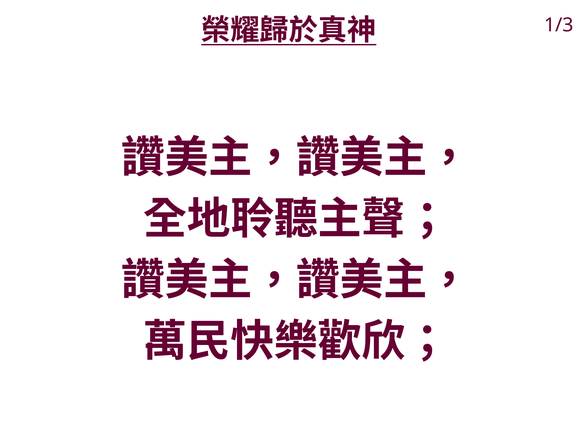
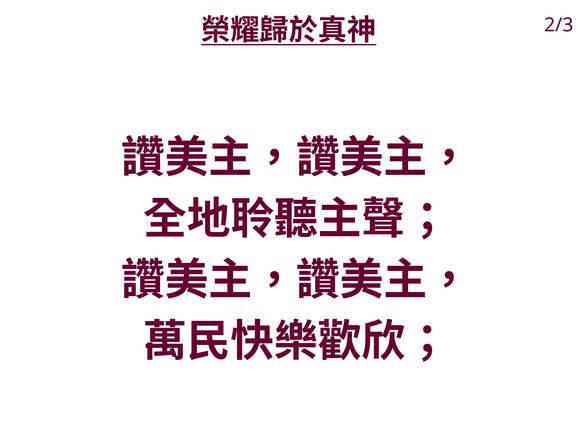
1/3: 1/3 -> 2/3 (559, 25)
